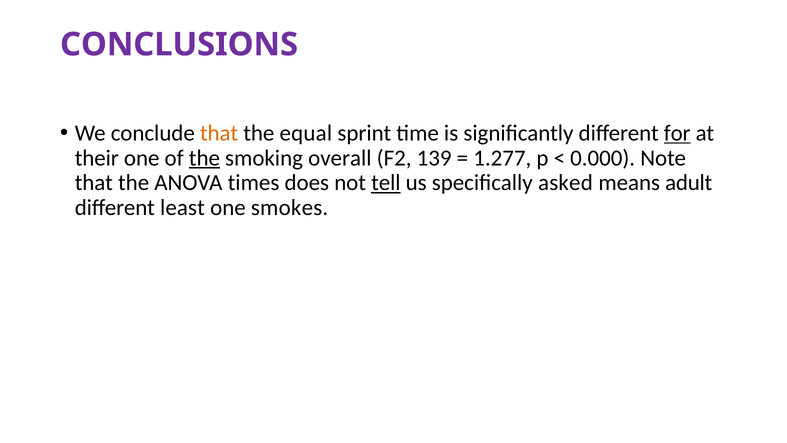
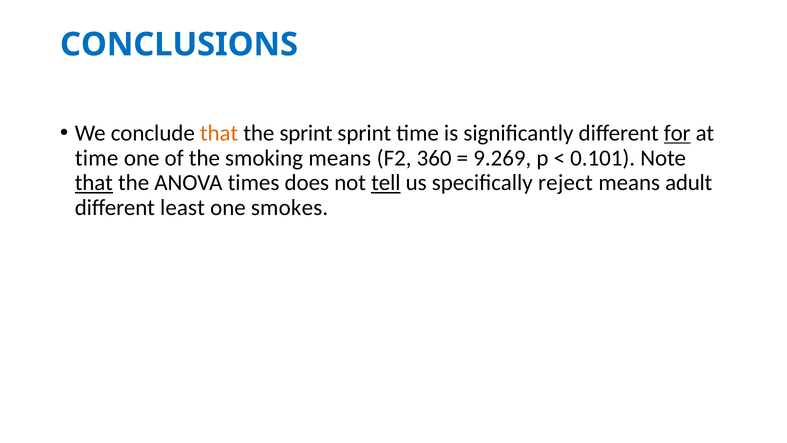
CONCLUSIONS colour: purple -> blue (179, 44)
the equal: equal -> sprint (306, 133)
their: their -> time (97, 158)
the underline: present -> none (204, 158)
smoking overall: overall -> means (340, 158)
139: 139 -> 360 (434, 158)
1.277: 1.277 -> 9.269 (502, 158)
0.000: 0.000 -> 0.101 (603, 158)
that underline: none -> present (94, 183)
asked: asked -> reject (565, 183)
